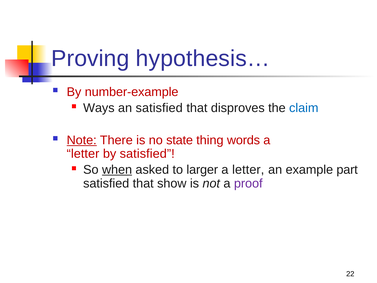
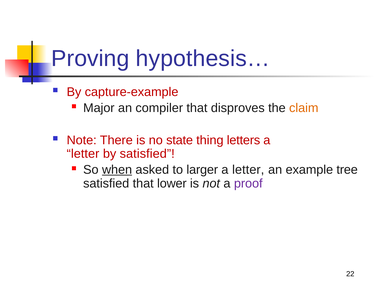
number-example: number-example -> capture-example (132, 92)
Ways: Ways -> Major (99, 108)
an satisfied: satisfied -> compiler (159, 108)
claim colour: blue -> orange (304, 108)
Note underline: present -> none (82, 140)
words: words -> letters (243, 140)
part: part -> tree (347, 170)
show: show -> lower (172, 183)
